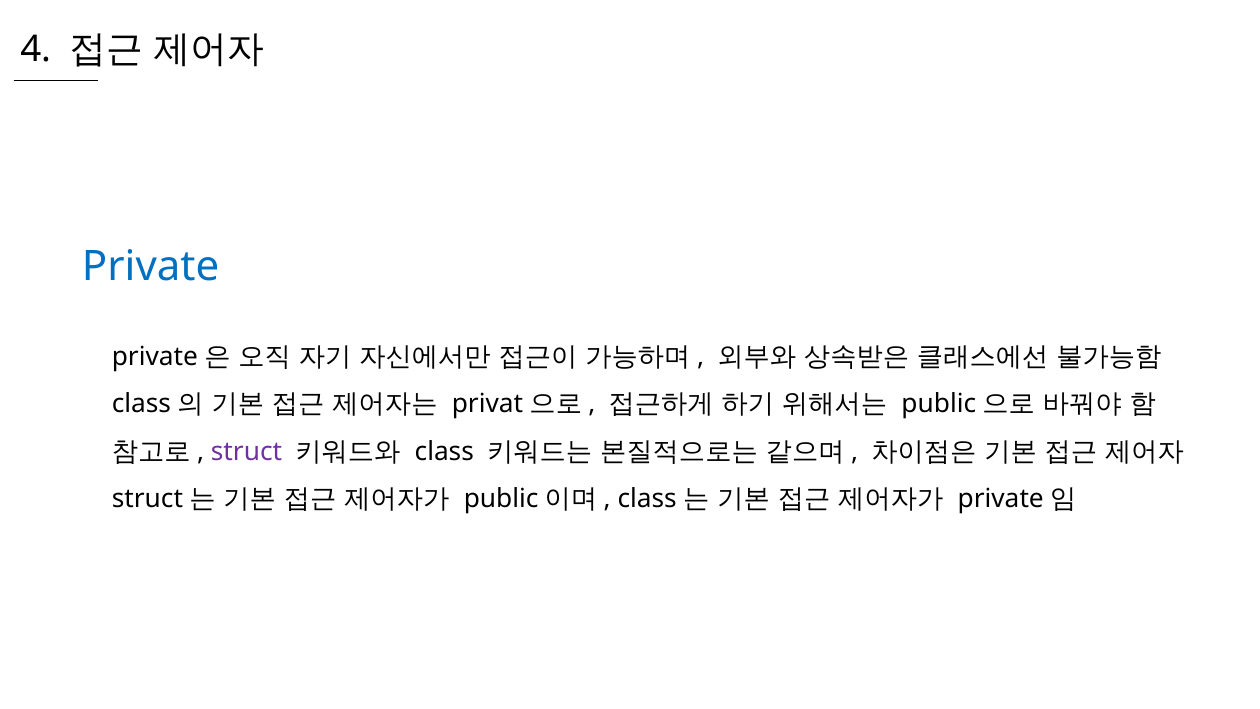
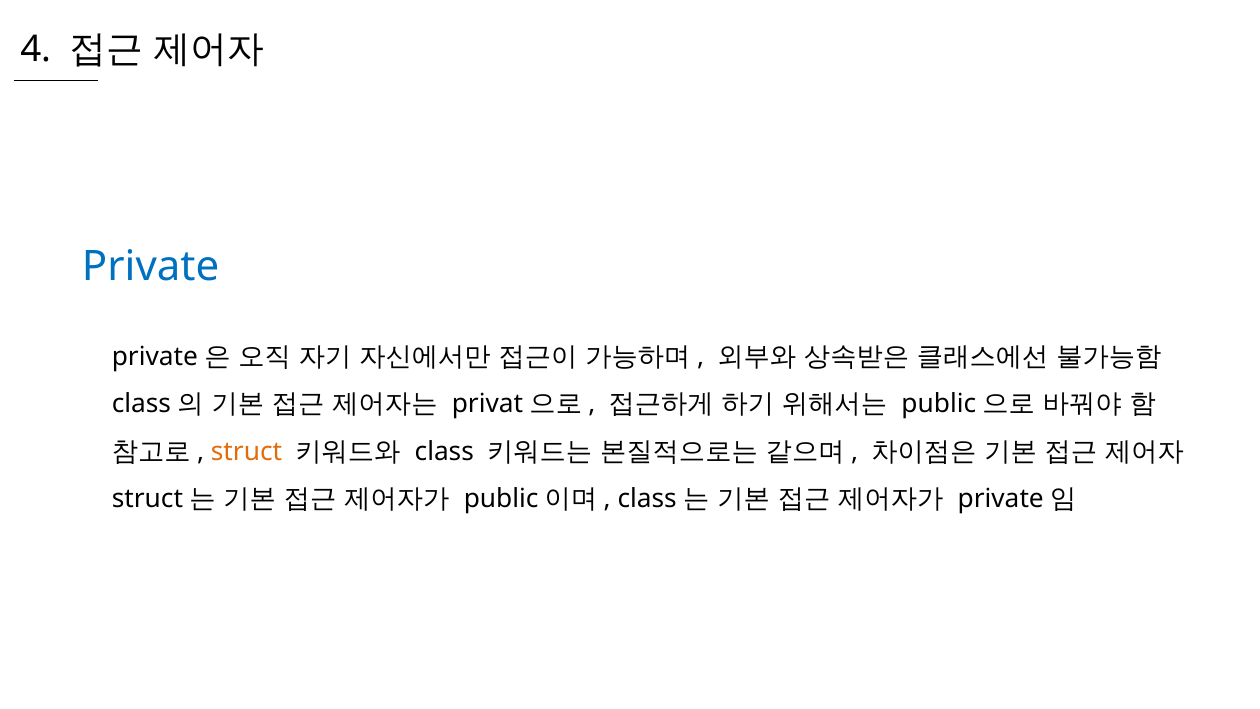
struct colour: purple -> orange (247, 451)
